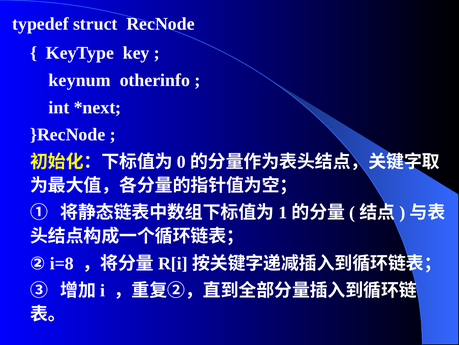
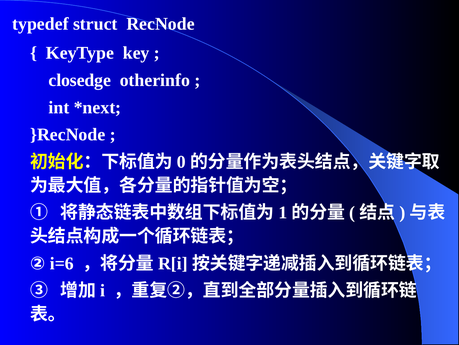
keynum: keynum -> closedge (80, 80)
i=8: i=8 -> i=6 (62, 263)
